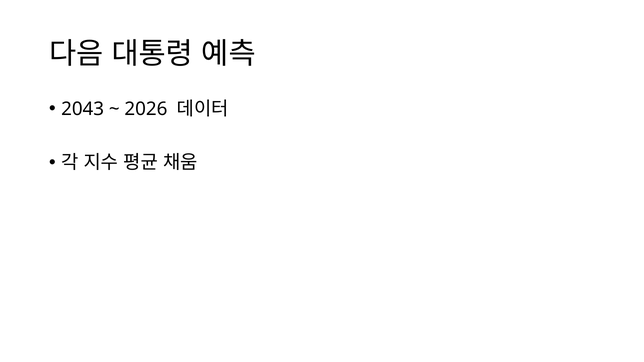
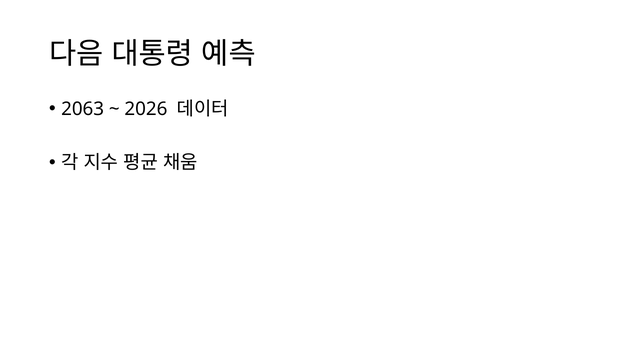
2043: 2043 -> 2063 (83, 109)
